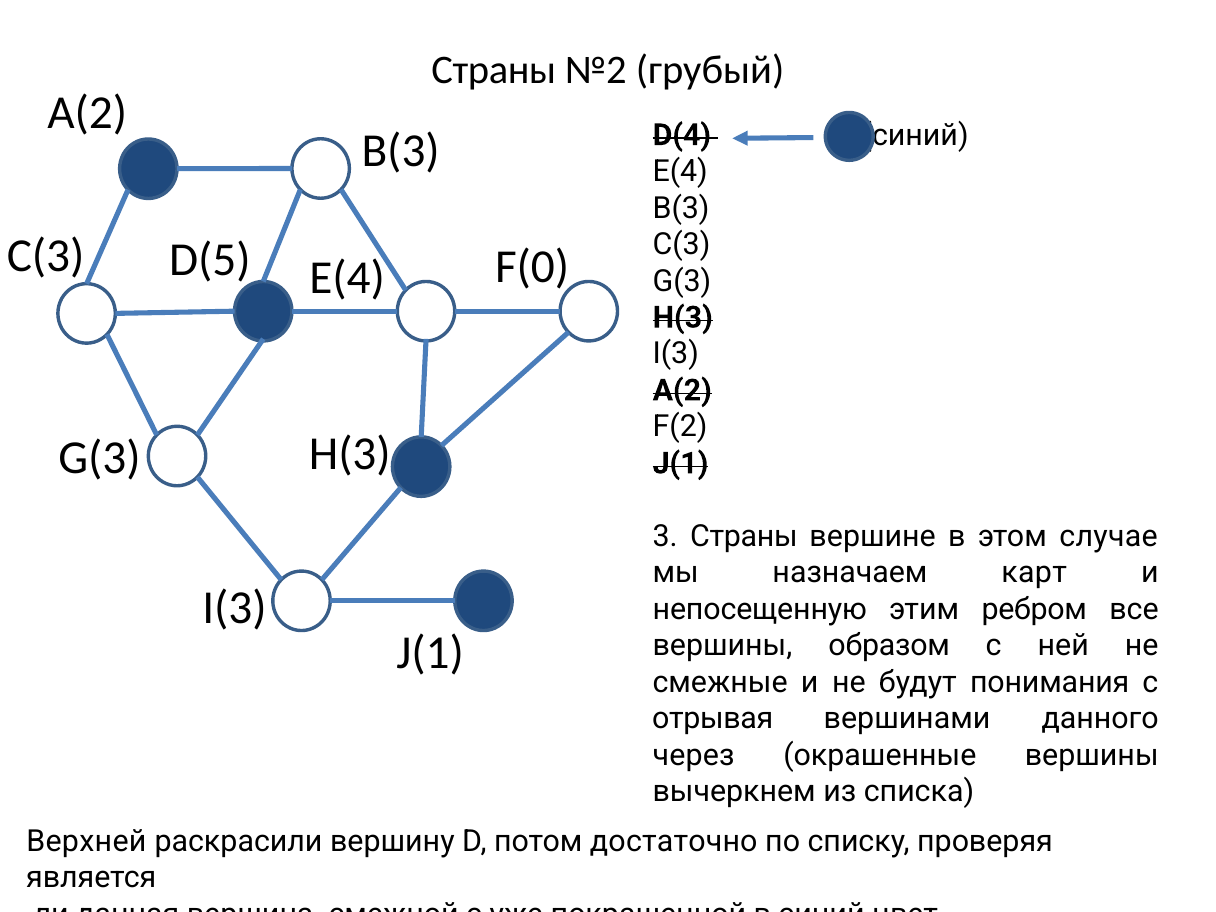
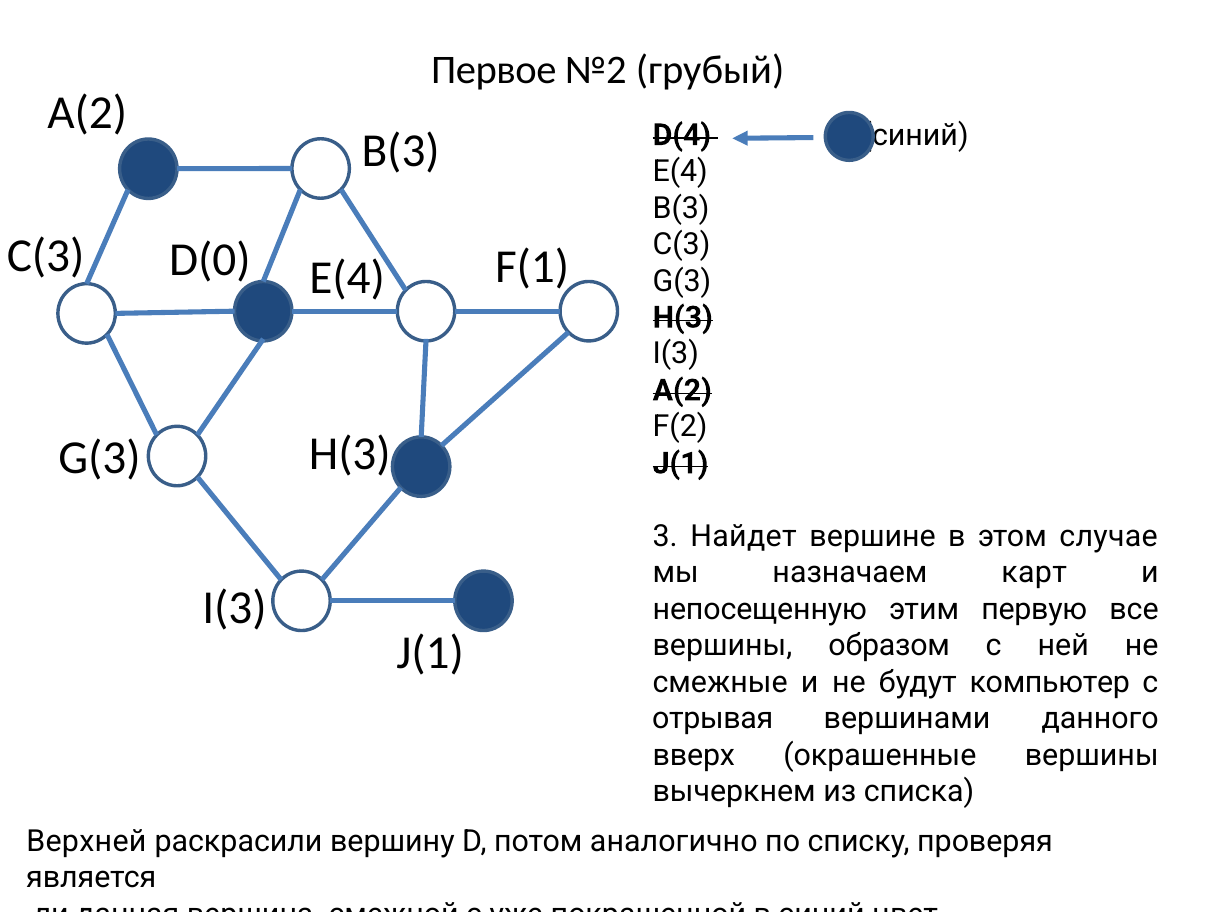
Страны: Страны -> Первое (494, 70)
D(5: D(5 -> D(0 (210, 260)
F(0: F(0 -> F(1 (532, 267)
3 Страны: Страны -> Найдет (744, 536)
ребром: ребром -> первую (1034, 609)
понимания: понимания -> компьютер (1050, 682)
через: через -> вверх (694, 755)
достаточно: достаточно -> аналогично (674, 841)
